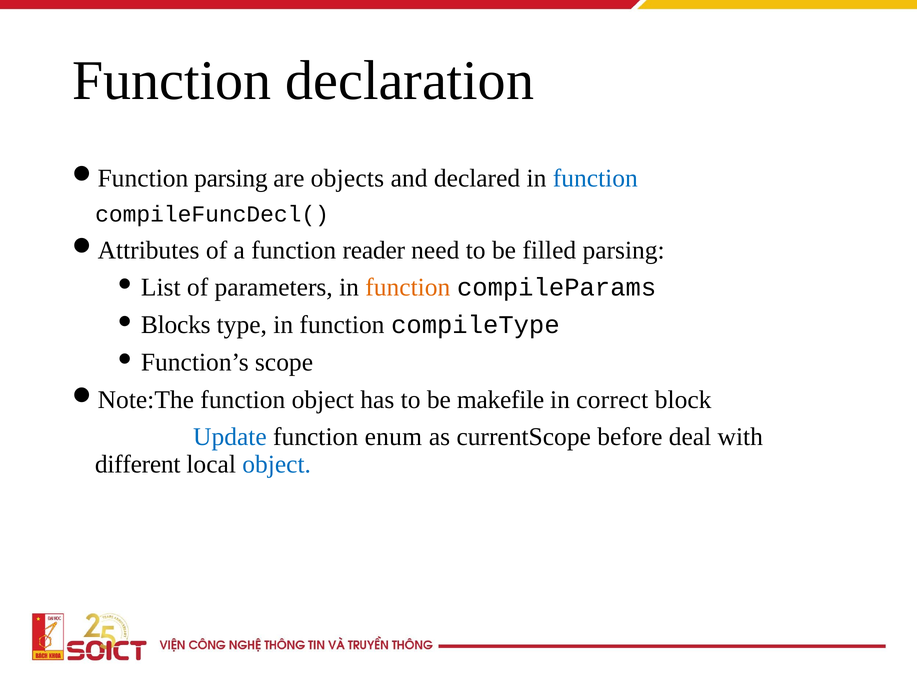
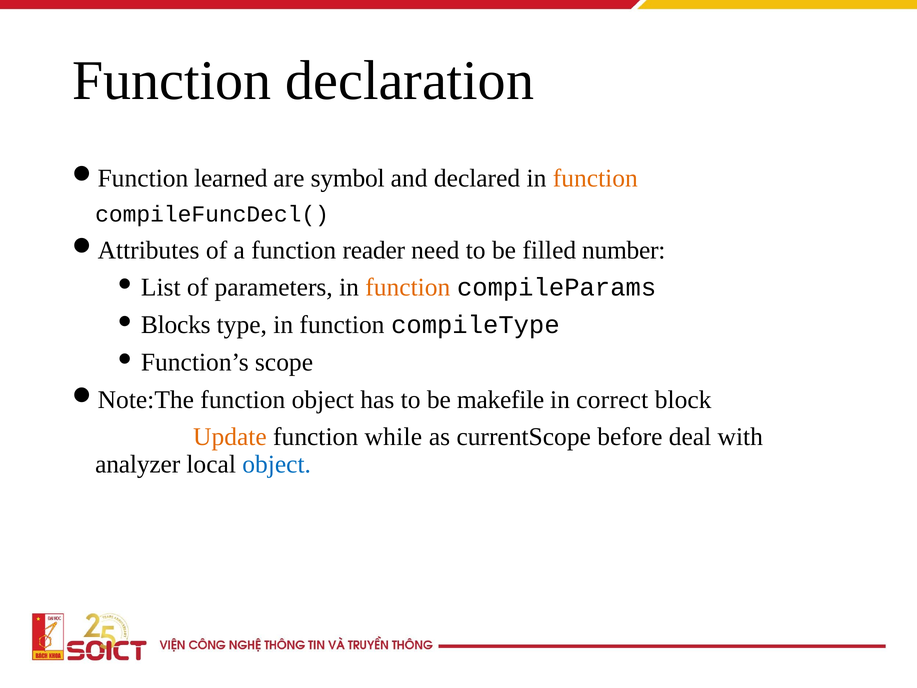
parsing: parsing -> learned (231, 178)
objects: objects -> symbol (348, 178)
function colour: blue -> orange (595, 178)
filled parsing: parsing -> number (624, 250)
Update colour: blue -> orange (230, 437)
enum: enum -> while (393, 437)
different: different -> analyzer (138, 464)
